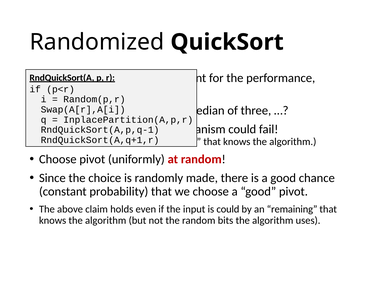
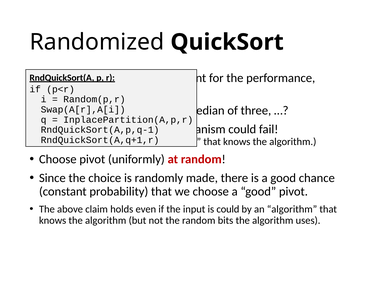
an remaining: remaining -> algorithm (292, 209)
